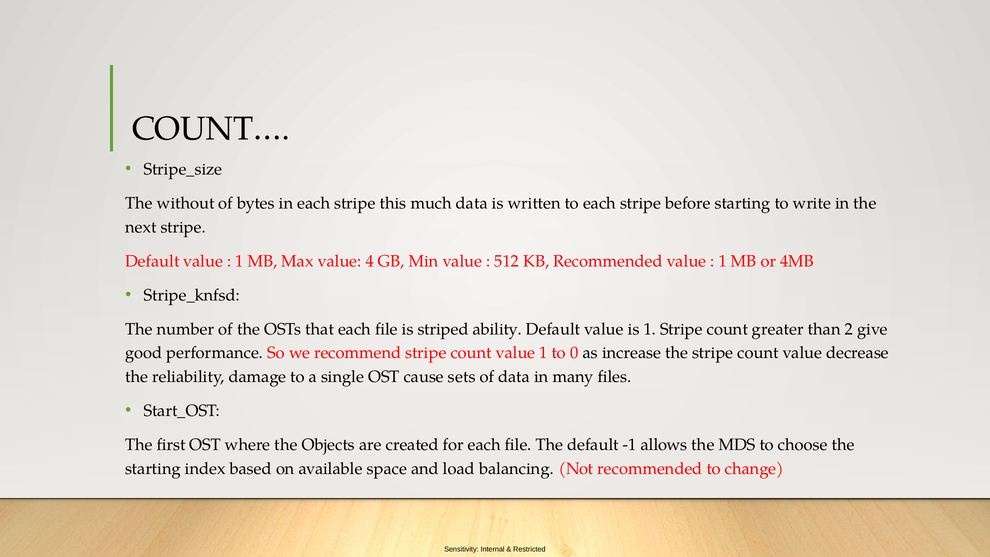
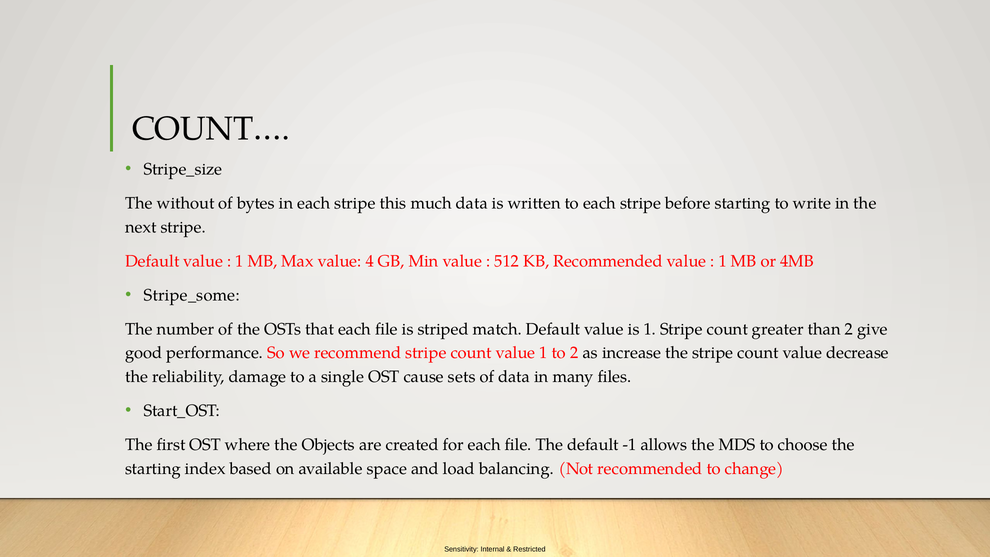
Stripe_knfsd: Stripe_knfsd -> Stripe_some (192, 295)
ability: ability -> match (497, 329)
to 0: 0 -> 2 (574, 353)
